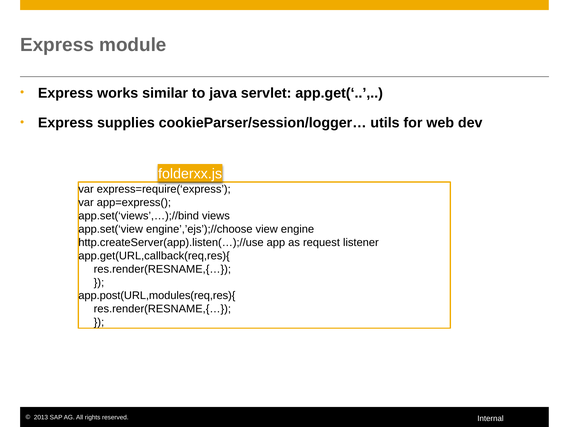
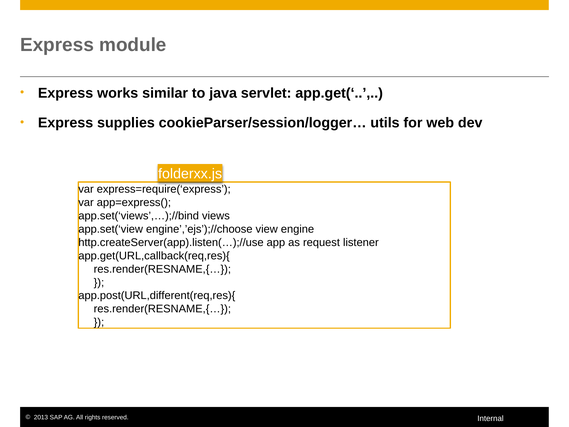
app.post(URL,modules(req,res){: app.post(URL,modules(req,res){ -> app.post(URL,different(req,res){ (157, 295)
